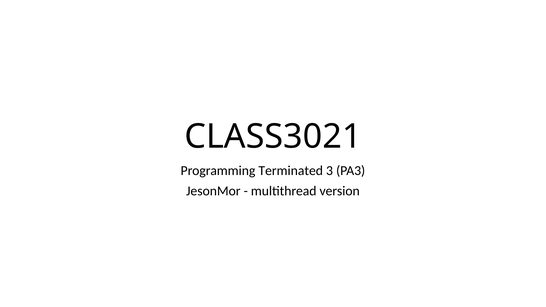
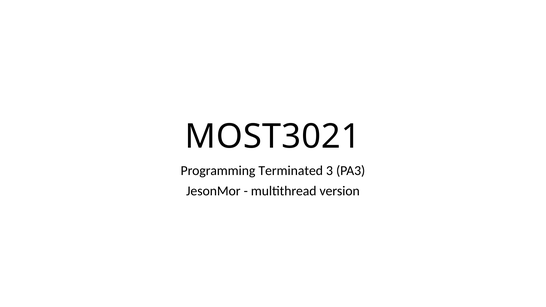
CLASS3021: CLASS3021 -> MOST3021 (273, 136)
